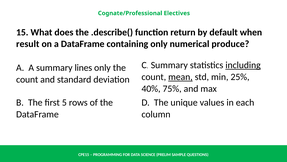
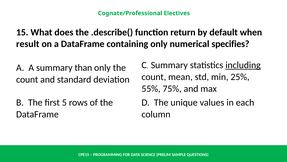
produce: produce -> specifies (230, 44)
lines: lines -> than (83, 68)
mean underline: present -> none (180, 77)
40%: 40% -> 55% (151, 88)
